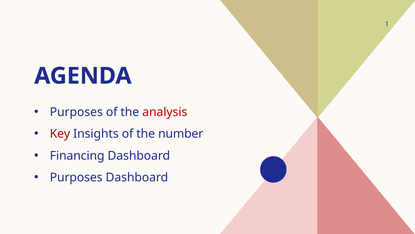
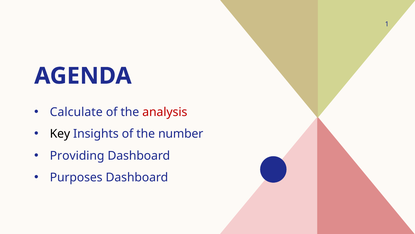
Purposes: Purposes -> Calculate (76, 112)
Key colour: red -> black (60, 134)
Financing: Financing -> Providing (77, 155)
